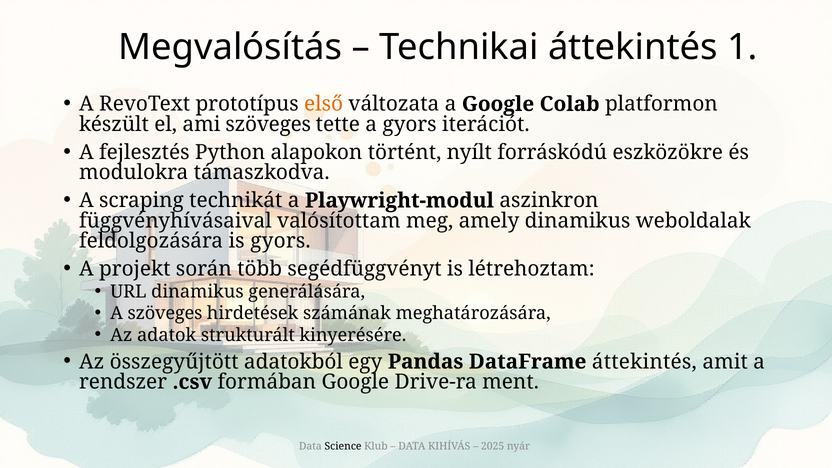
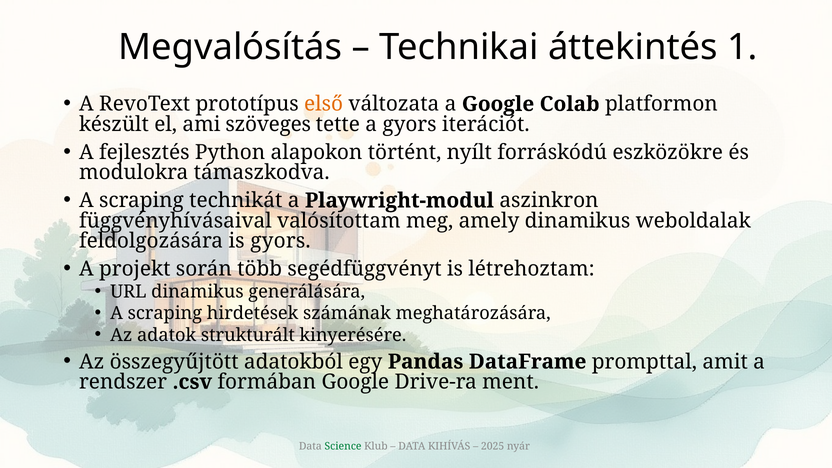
szöveges: szöveges -> scraping (165, 313)
DataFrame áttekintés: áttekintés -> prompttal (644, 362)
Science colour: black -> green (343, 446)
